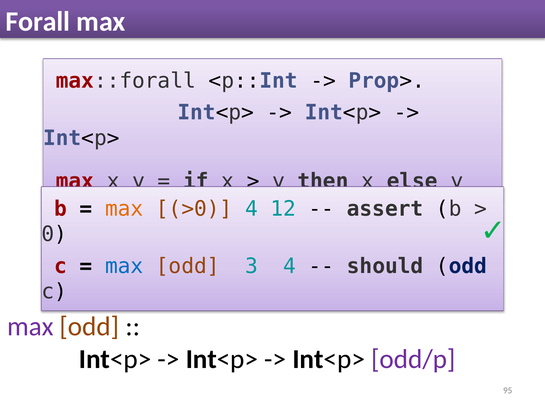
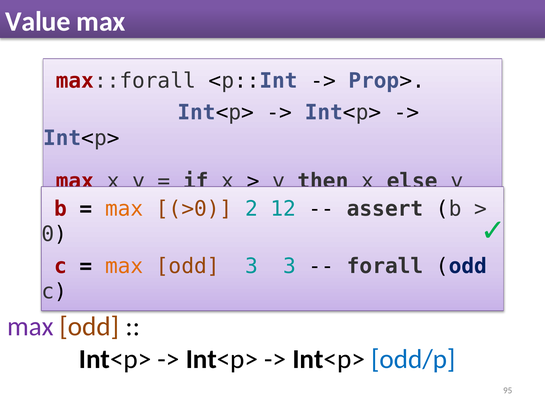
Forall: Forall -> Value (38, 21)
>0 4: 4 -> 2 (251, 209)
max colour: blue -> orange (124, 266)
3 4: 4 -> 3 (290, 266)
should: should -> forall (385, 266)
odd/p colour: purple -> blue (413, 359)
